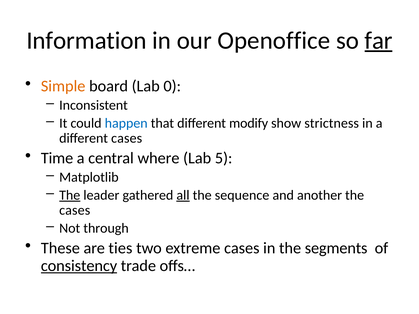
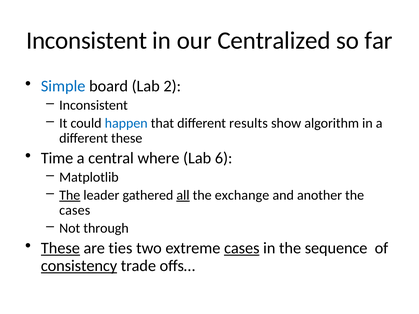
Information: Information -> Inconsistent (87, 41)
Openoffice: Openoffice -> Centralized (274, 41)
far underline: present -> none (379, 41)
Simple colour: orange -> blue (63, 86)
0: 0 -> 2 (172, 86)
modify: modify -> results (248, 123)
strictness: strictness -> algorithm (332, 123)
different cases: cases -> these (127, 138)
5: 5 -> 6 (224, 158)
sequence: sequence -> exchange (242, 195)
These underline: none -> present (60, 248)
cases underline: none -> present (242, 248)
segments: segments -> sequence (336, 248)
